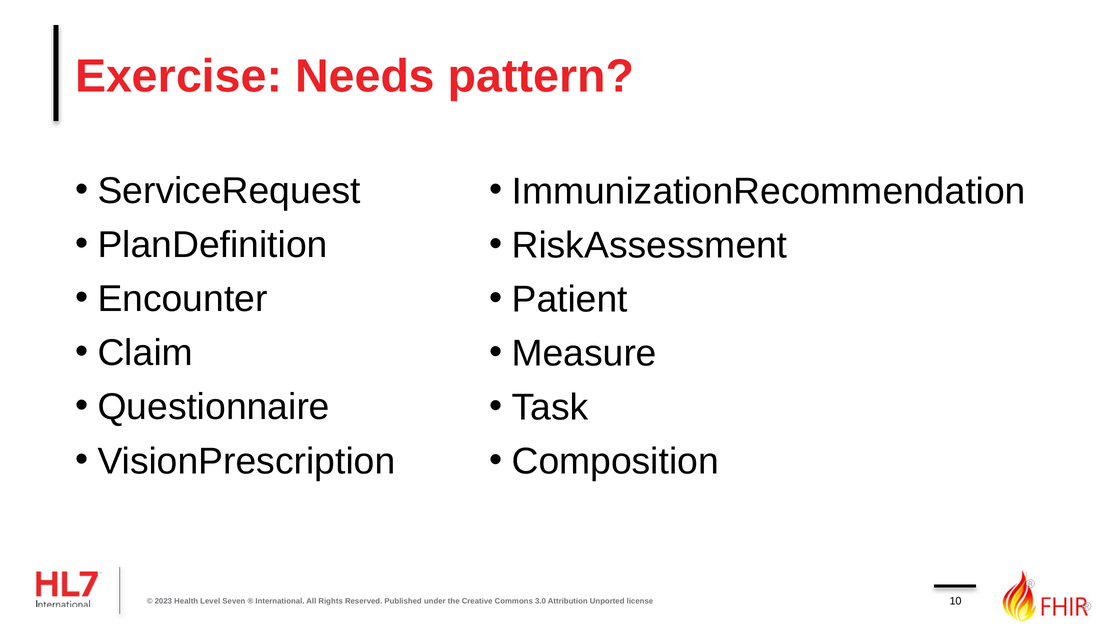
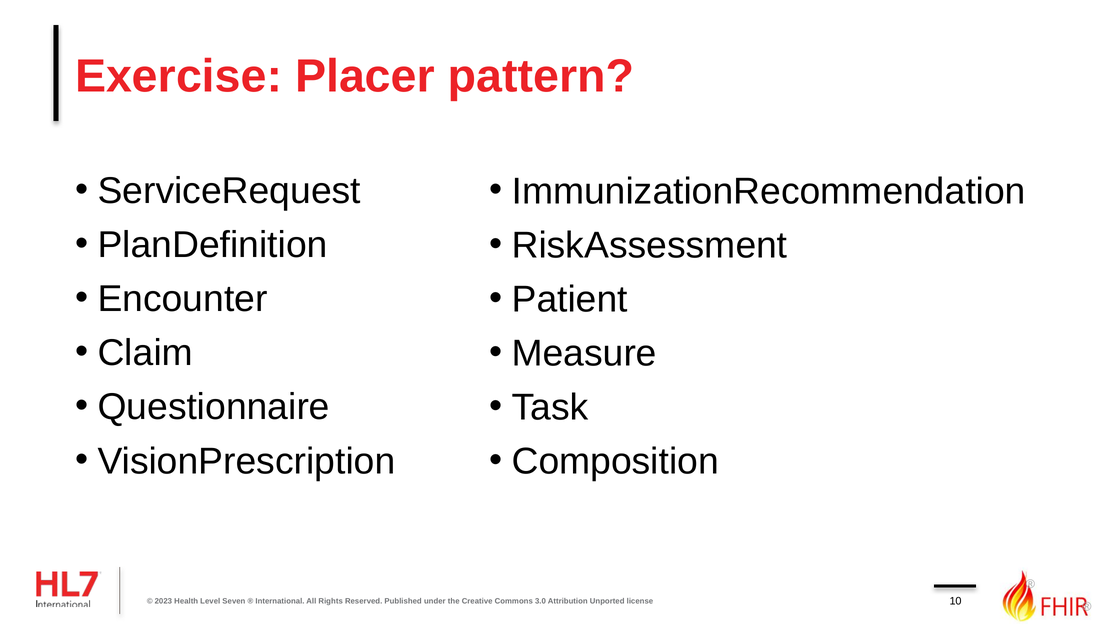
Needs: Needs -> Placer (365, 76)
